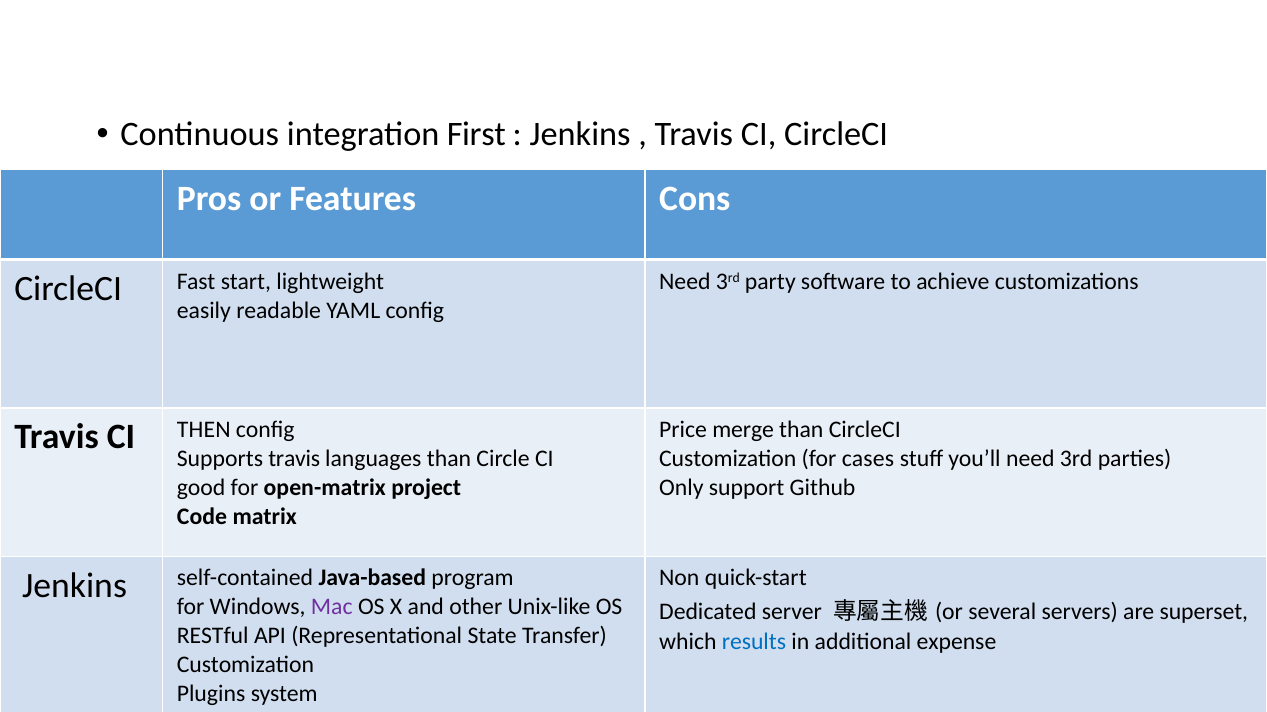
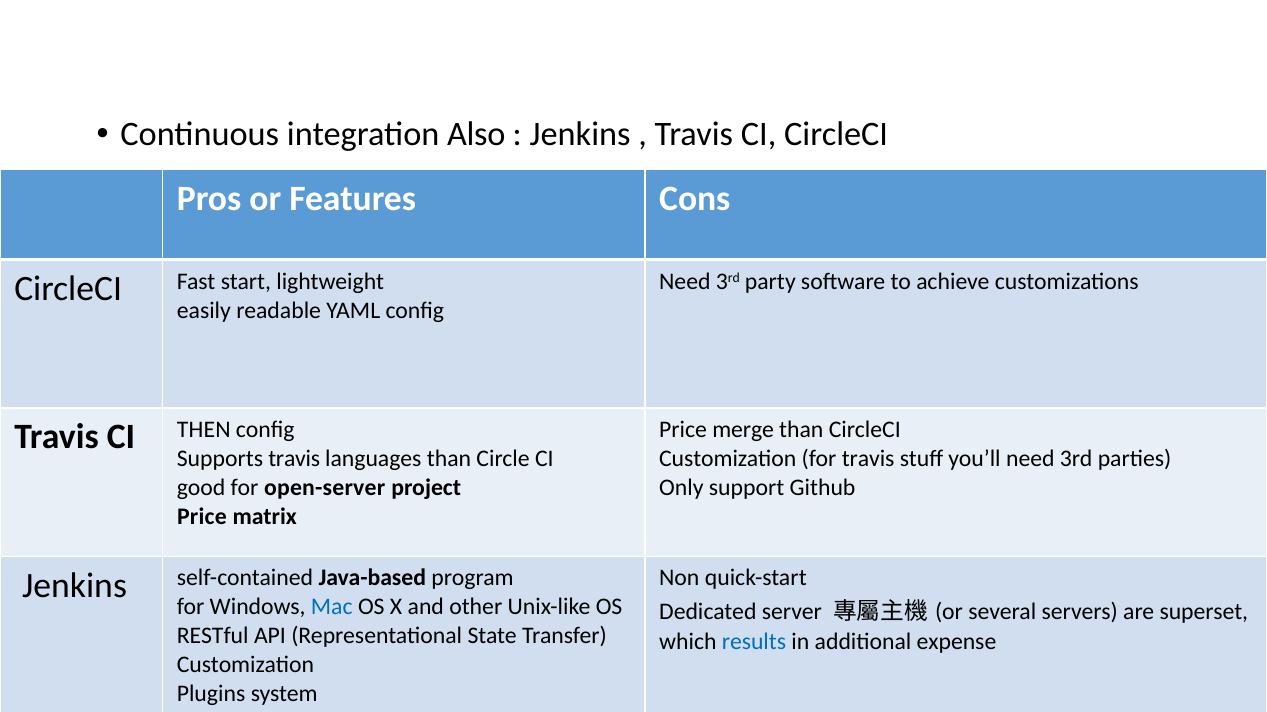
First: First -> Also (476, 134)
for cases: cases -> travis (868, 459)
open-matrix: open-matrix -> open-server (325, 488)
Code: Code -> Price (202, 517)
Mac colour: purple -> blue (332, 608)
